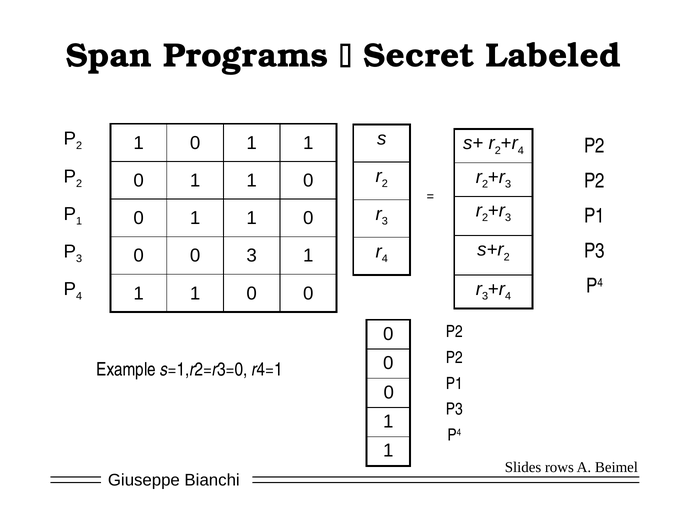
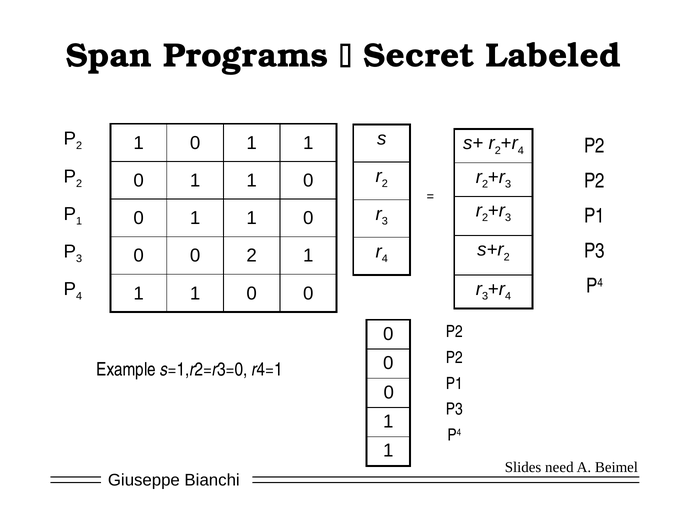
0 3: 3 -> 2 (252, 256)
rows: rows -> need (559, 467)
